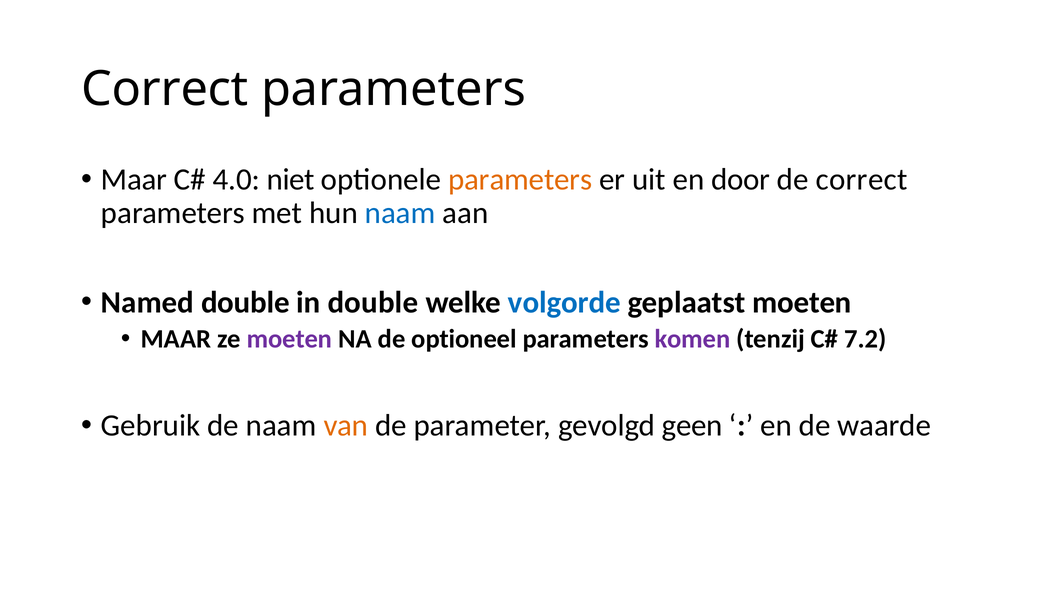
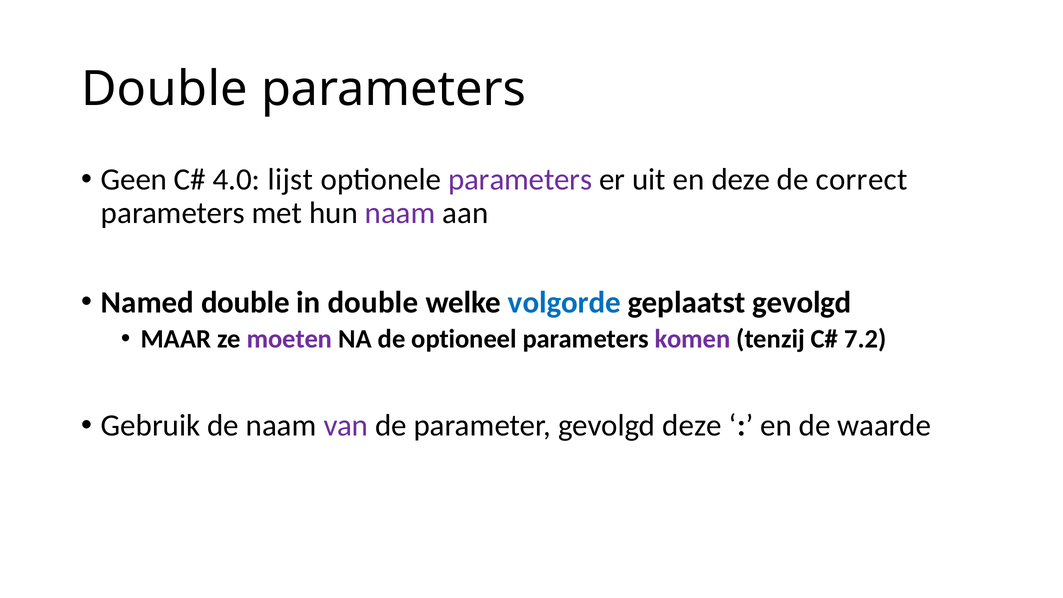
Correct: Correct -> Double (164, 89)
Maar: Maar -> Geen (134, 180)
niet: niet -> lijst (290, 180)
parameters colour: orange -> purple (520, 180)
en door: door -> deze (741, 180)
naam colour: blue -> purple (400, 213)
geplaatst moeten: moeten -> gevolgd (802, 302)
van colour: orange -> purple (346, 426)
gevolgd geen: geen -> deze (692, 426)
